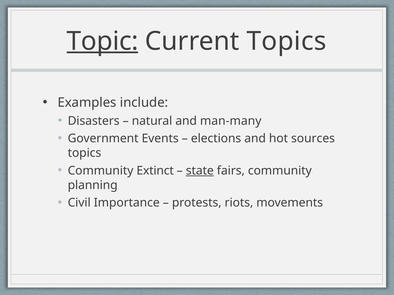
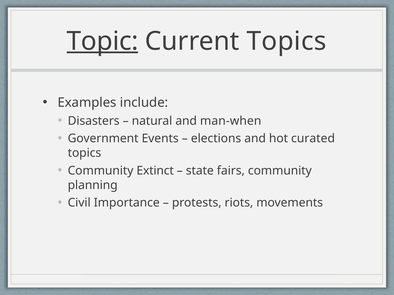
man-many: man-many -> man-when (231, 121)
sources: sources -> curated (313, 139)
state underline: present -> none (200, 171)
